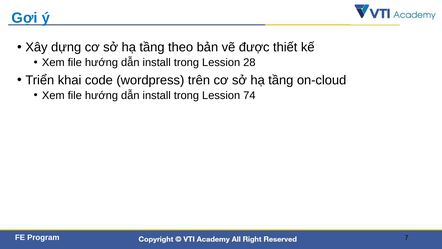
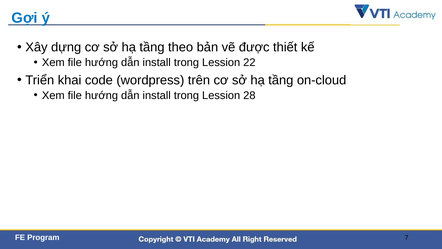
28: 28 -> 22 (249, 62)
74: 74 -> 28 (249, 95)
